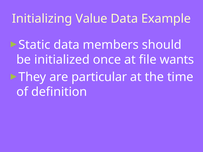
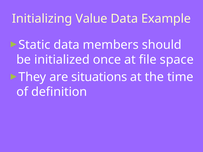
wants: wants -> space (177, 60)
particular: particular -> situations (99, 77)
